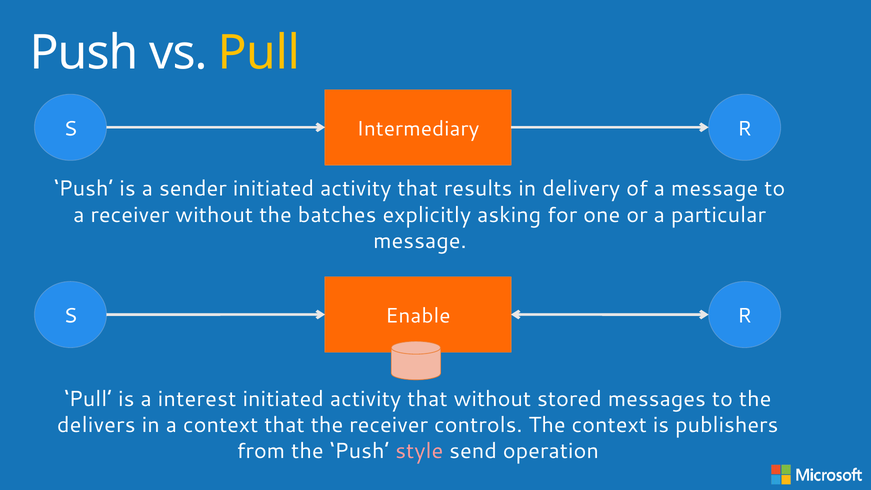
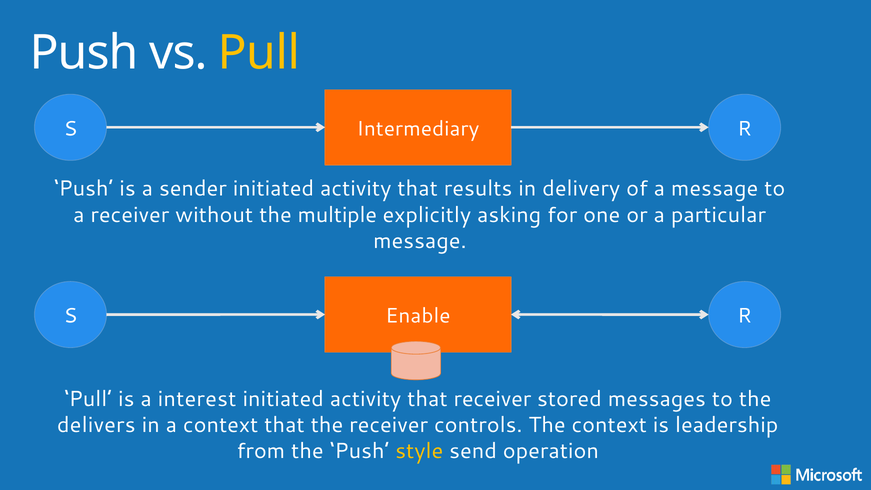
batches: batches -> multiple (337, 215)
that without: without -> receiver (492, 399)
publishers: publishers -> leadership (727, 425)
style colour: pink -> yellow (419, 451)
